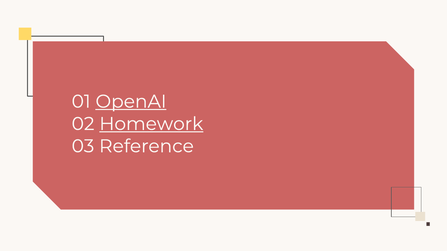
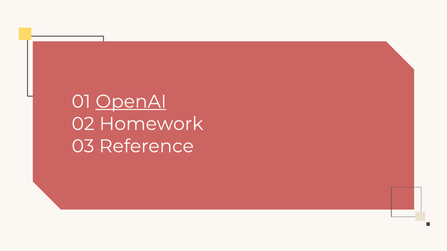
Homework underline: present -> none (151, 124)
